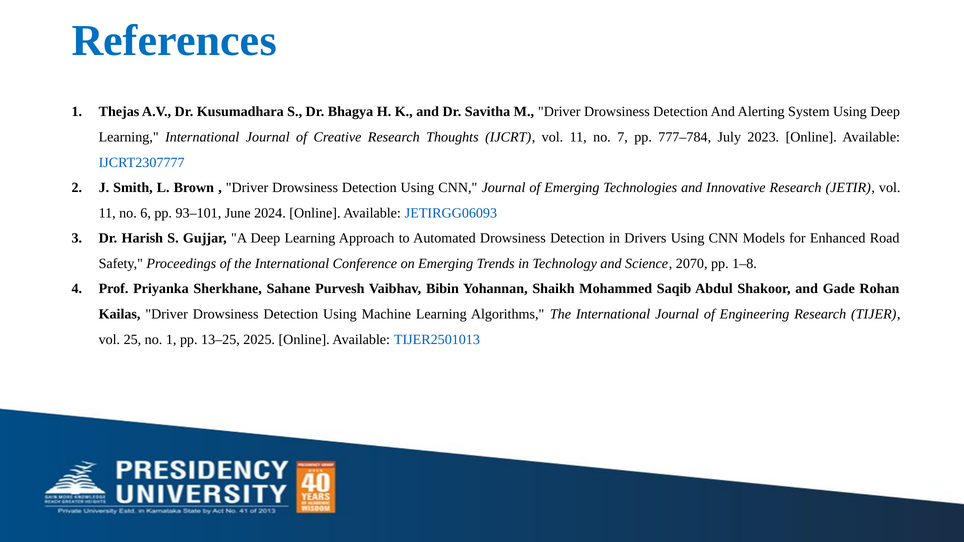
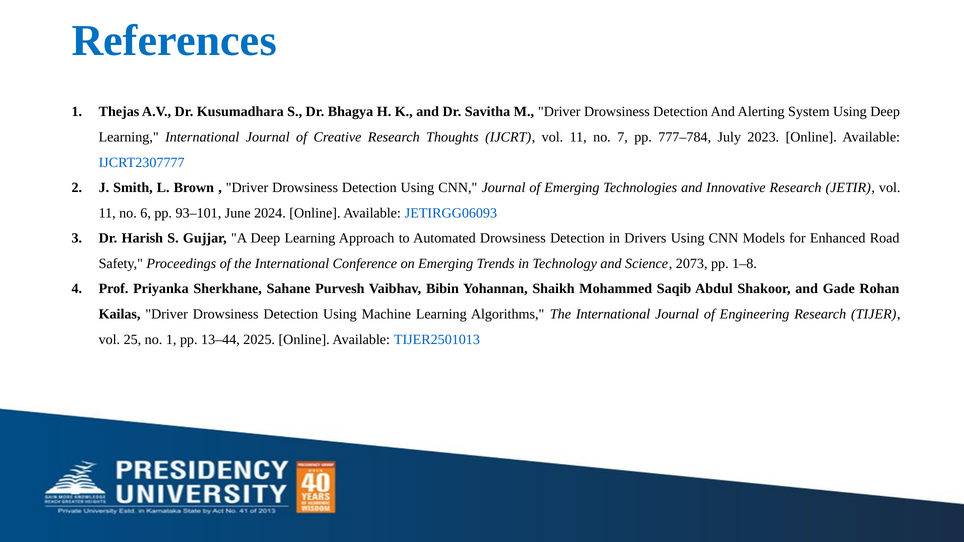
2070: 2070 -> 2073 (692, 264)
13–25: 13–25 -> 13–44 (220, 340)
